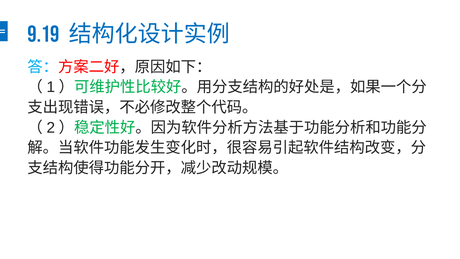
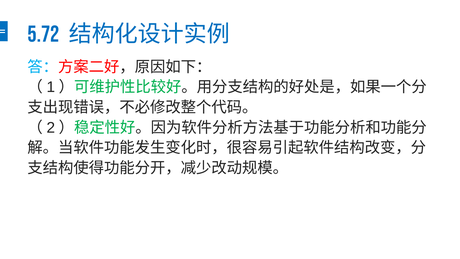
9.19: 9.19 -> 5.72 (44, 34)
